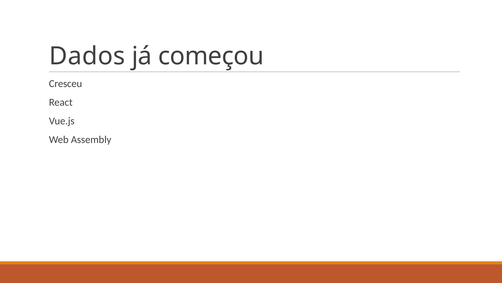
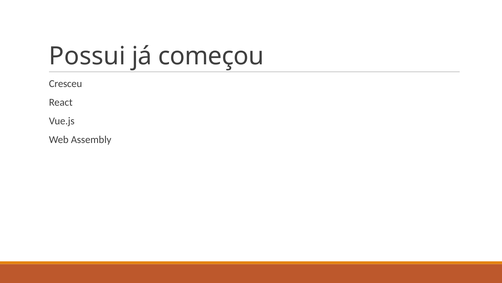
Dados: Dados -> Possui (87, 56)
